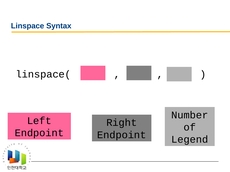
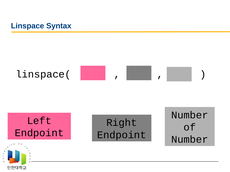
Legend: Legend -> Number (190, 140)
